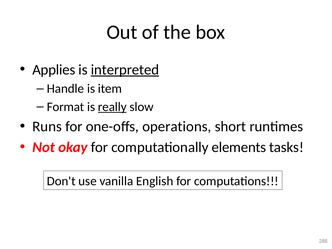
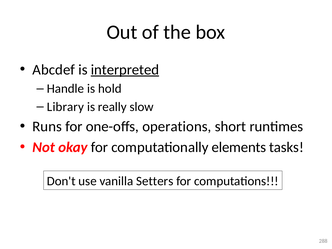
Applies: Applies -> Abcdef (54, 70)
item: item -> hold (110, 89)
Format: Format -> Library (65, 107)
really underline: present -> none (112, 107)
English: English -> Setters (155, 181)
